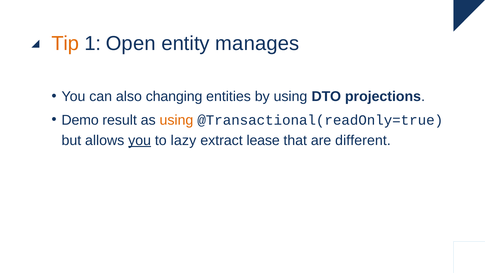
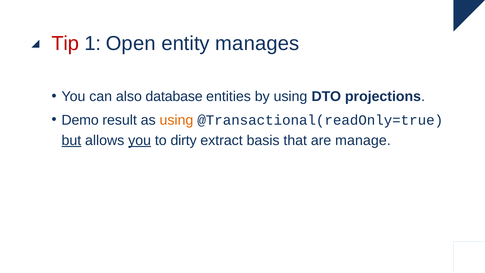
Tip colour: orange -> red (65, 43)
changing: changing -> database (174, 97)
but underline: none -> present (71, 140)
lazy: lazy -> dirty (184, 140)
lease: lease -> basis (263, 140)
different: different -> manage (363, 140)
